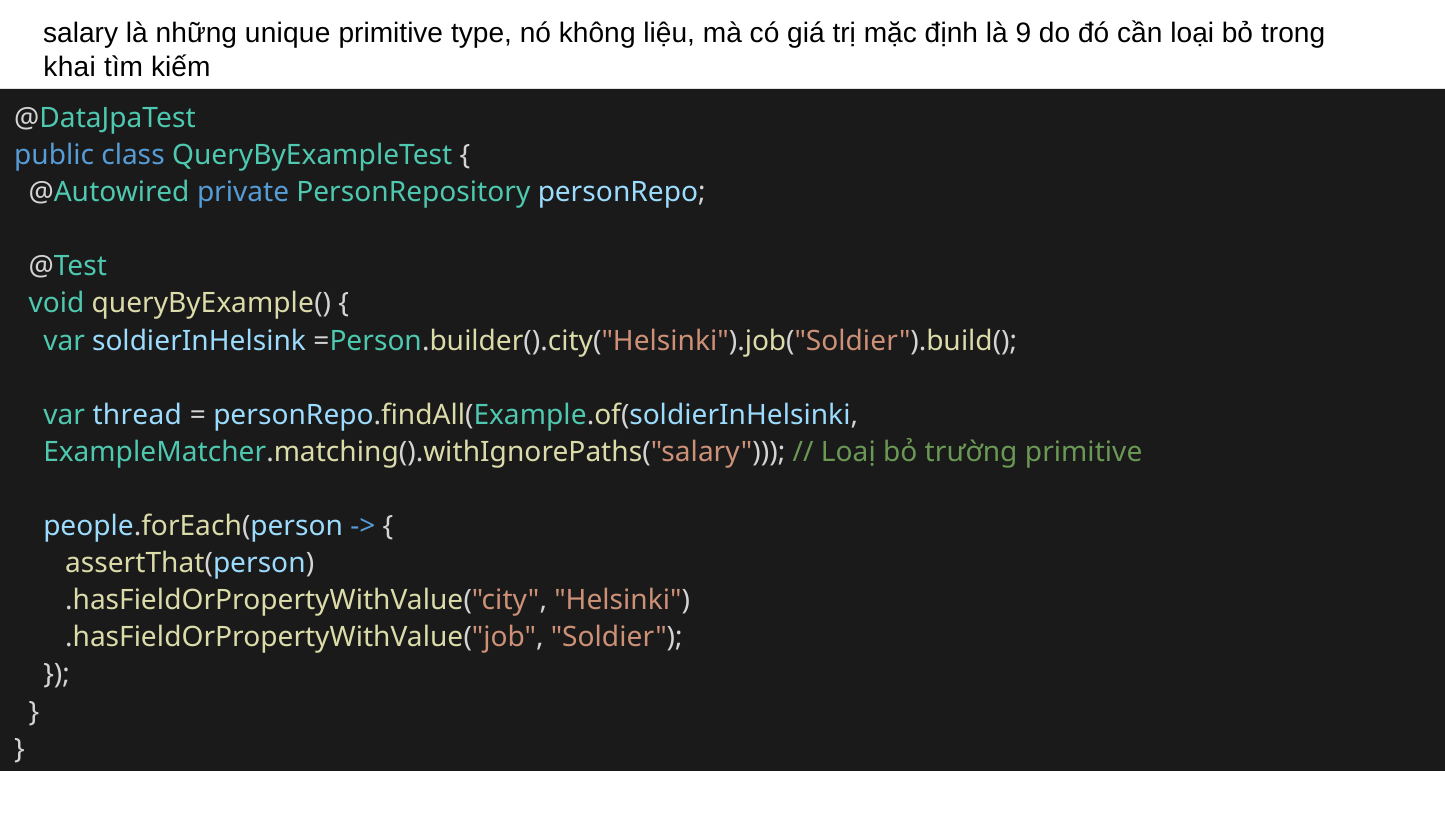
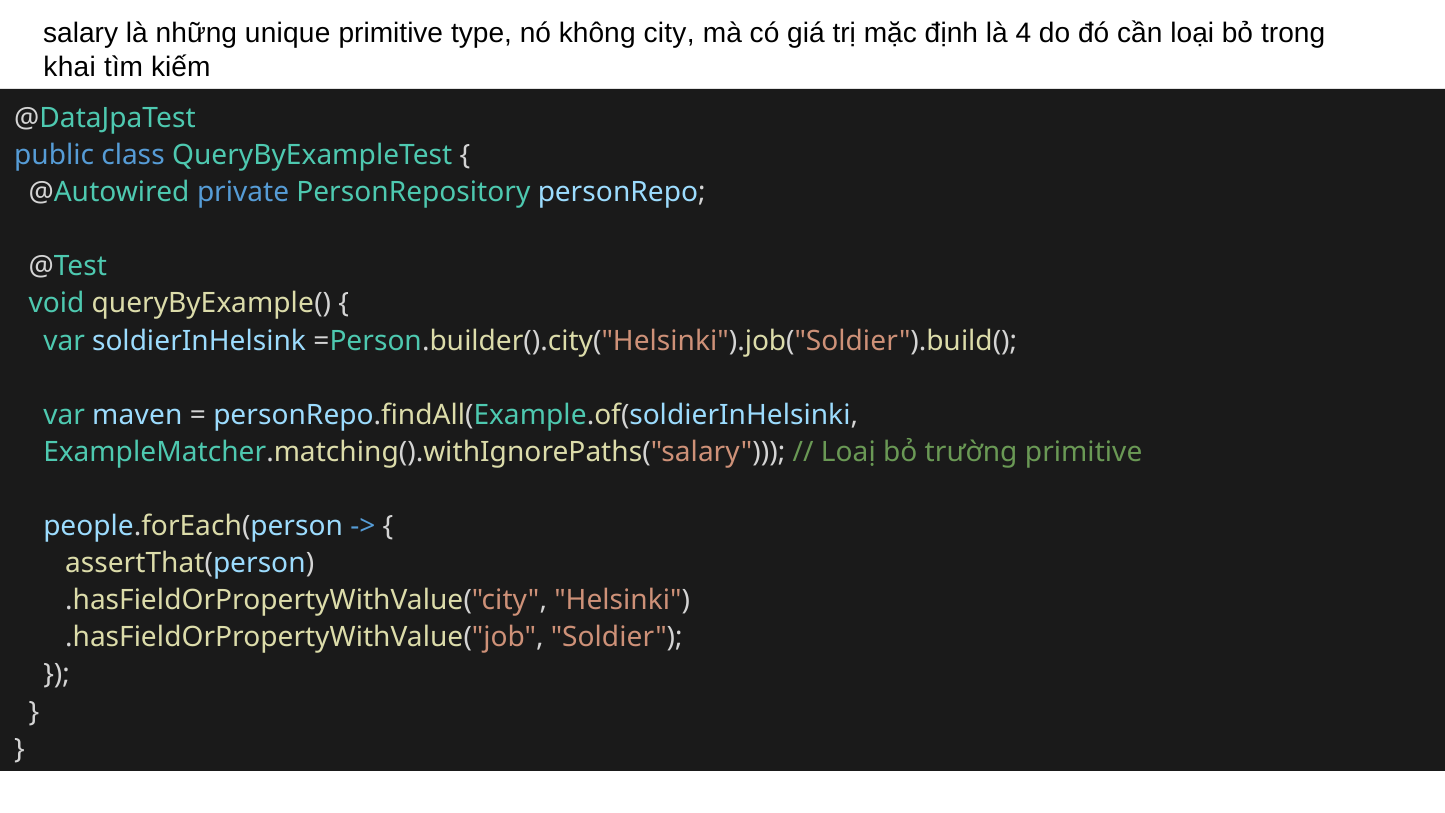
liệu: liệu -> city (669, 33)
9: 9 -> 4 (1023, 33)
thread: thread -> maven (137, 415)
